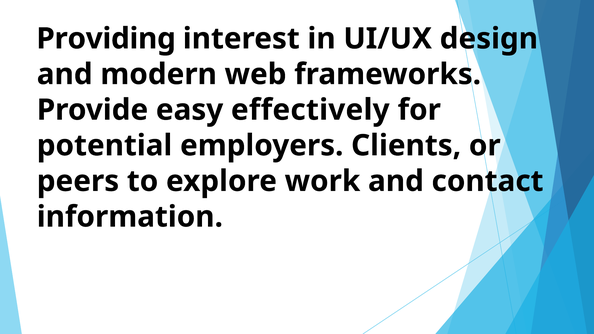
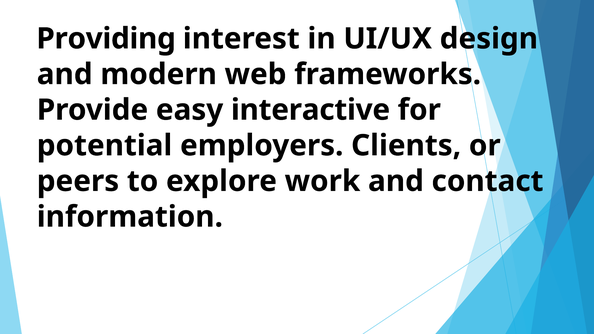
effectively: effectively -> interactive (311, 110)
